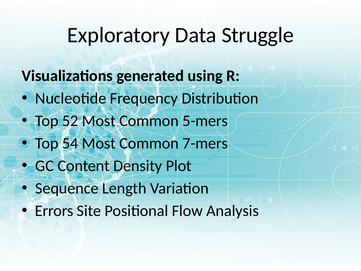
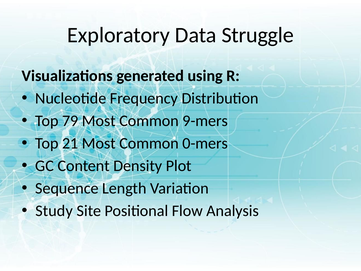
52: 52 -> 79 (70, 121)
5-mers: 5-mers -> 9-mers (205, 121)
54: 54 -> 21 (70, 143)
7-mers: 7-mers -> 0-mers (205, 143)
Errors: Errors -> Study (54, 211)
